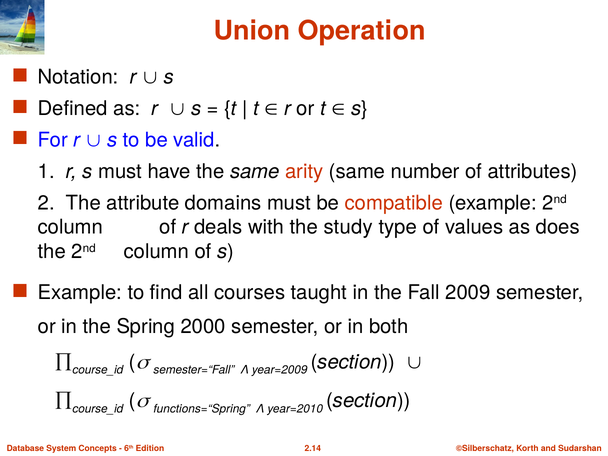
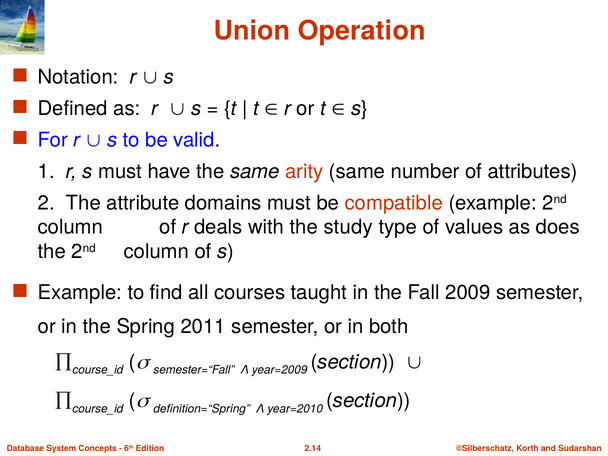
2000: 2000 -> 2011 (203, 327)
functions=“Spring: functions=“Spring -> definition=“Spring (202, 409)
